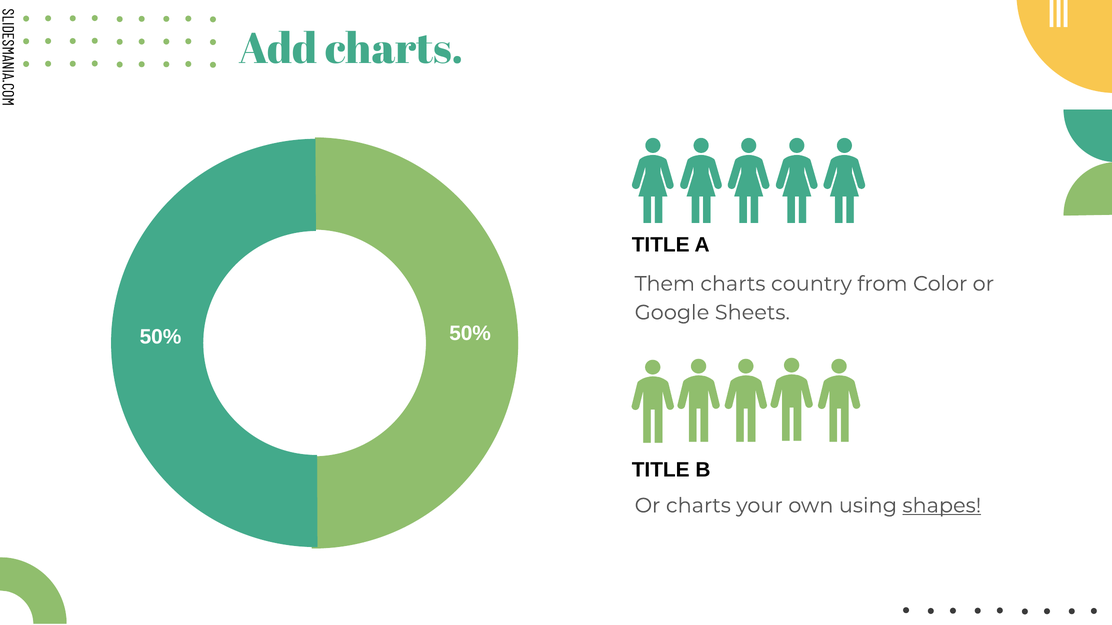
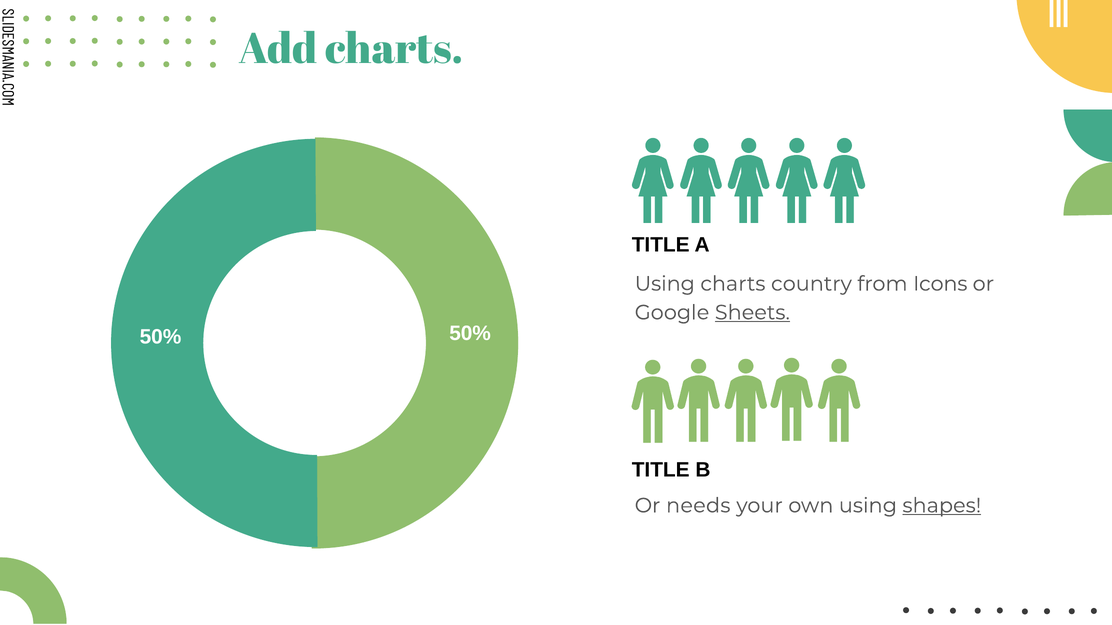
Them: Them -> Using (665, 284)
Color: Color -> Icons (940, 284)
Sheets underline: none -> present (752, 313)
Or charts: charts -> needs (698, 506)
